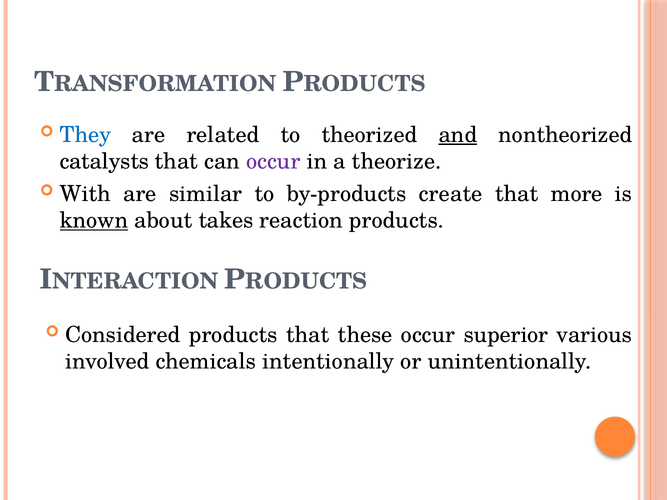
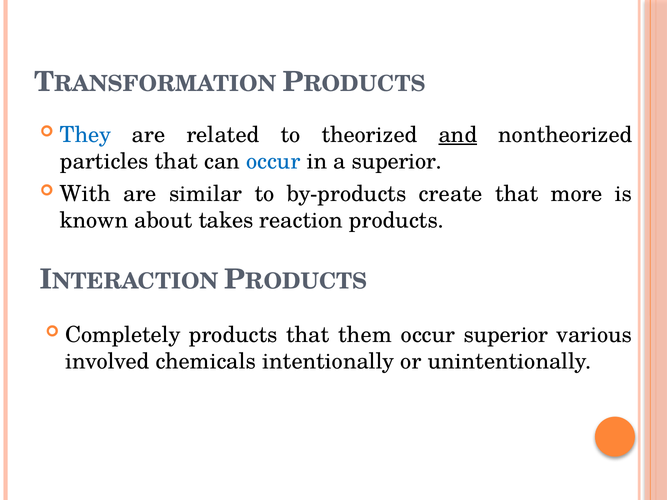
catalysts: catalysts -> particles (104, 162)
occur colour: purple -> blue (273, 162)
a theorize: theorize -> superior (397, 162)
known underline: present -> none (94, 221)
Considered: Considered -> Completely (123, 335)
these: these -> them (365, 335)
